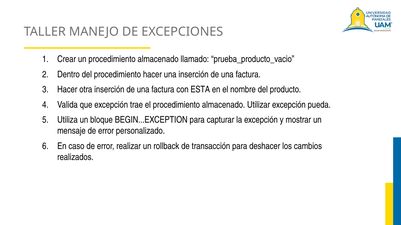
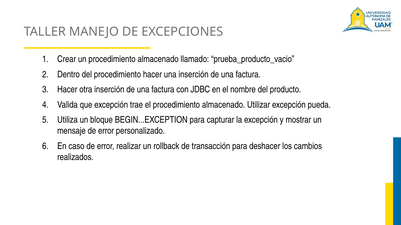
ESTA: ESTA -> JDBC (200, 90)
